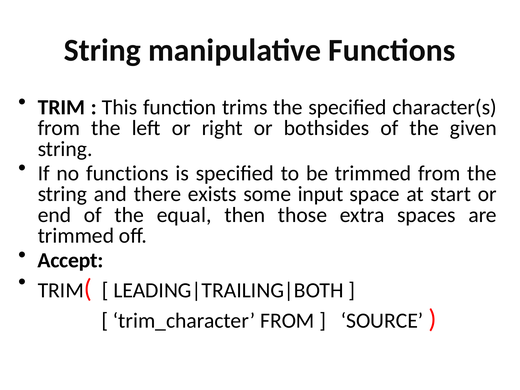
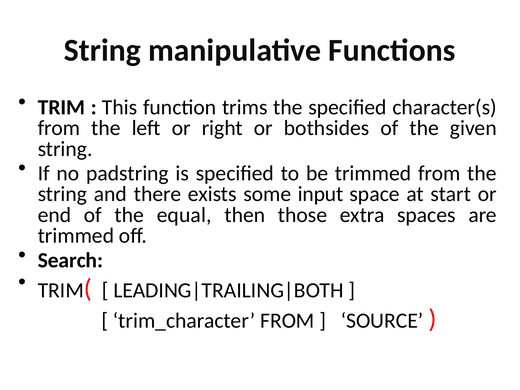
no functions: functions -> padstring (127, 173)
Accept: Accept -> Search (70, 260)
